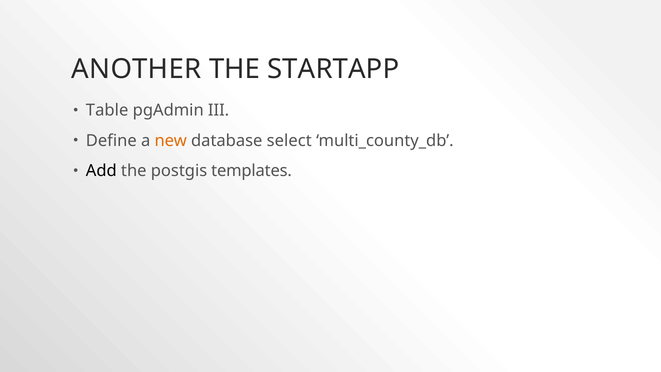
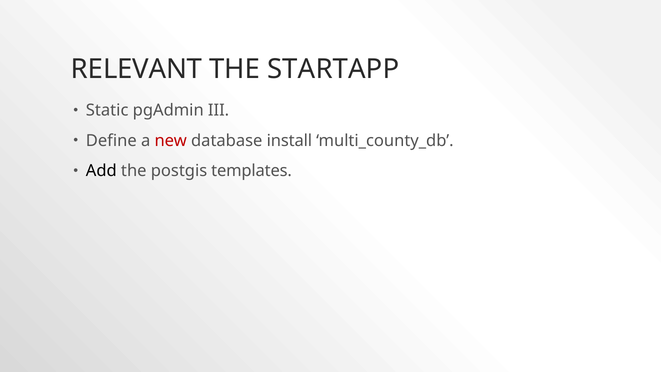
ANOTHER: ANOTHER -> RELEVANT (137, 69)
Table: Table -> Static (107, 110)
new colour: orange -> red (171, 141)
select: select -> install (289, 141)
